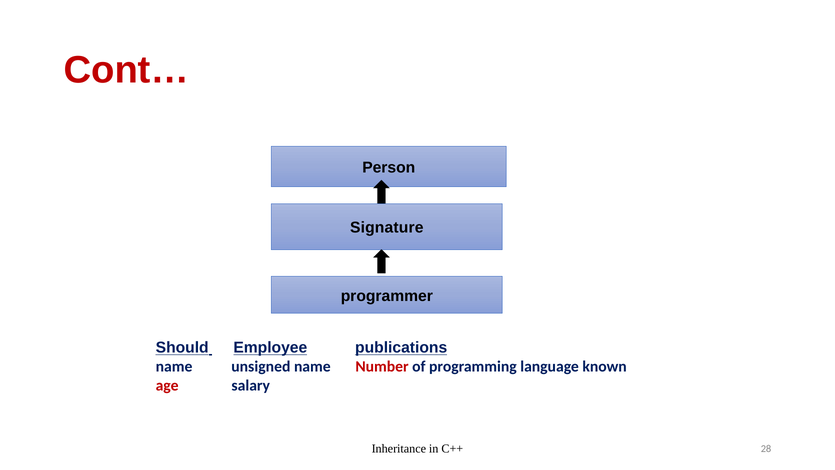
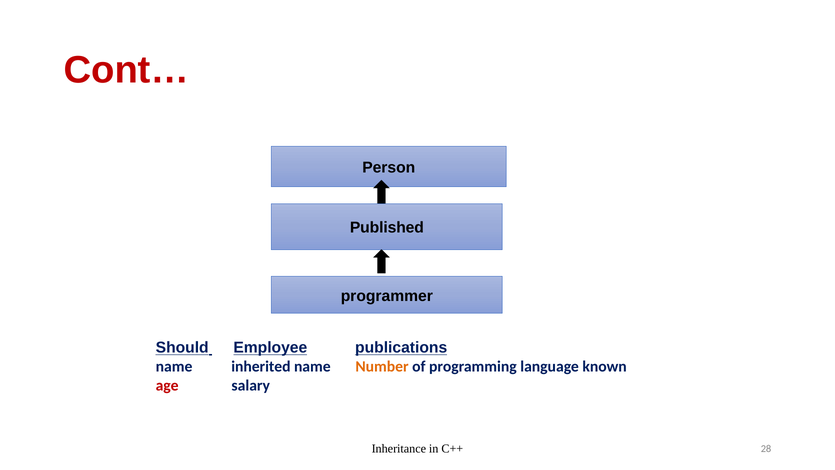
Signature: Signature -> Published (387, 228)
unsigned: unsigned -> inherited (261, 366)
Number colour: red -> orange (382, 366)
